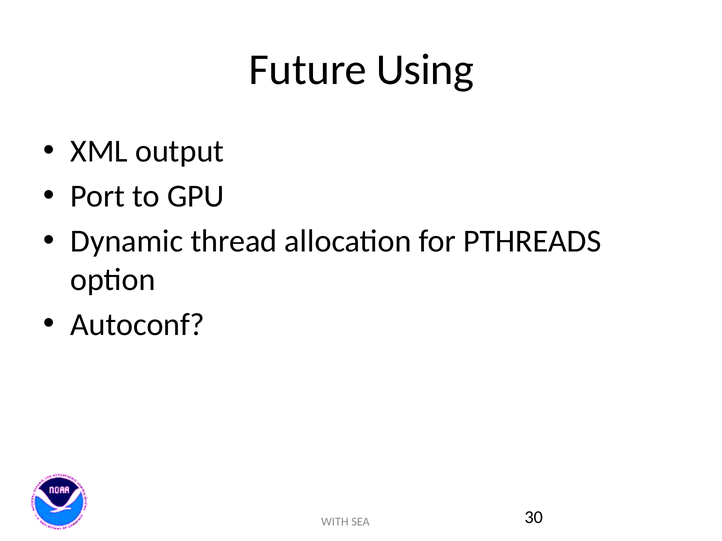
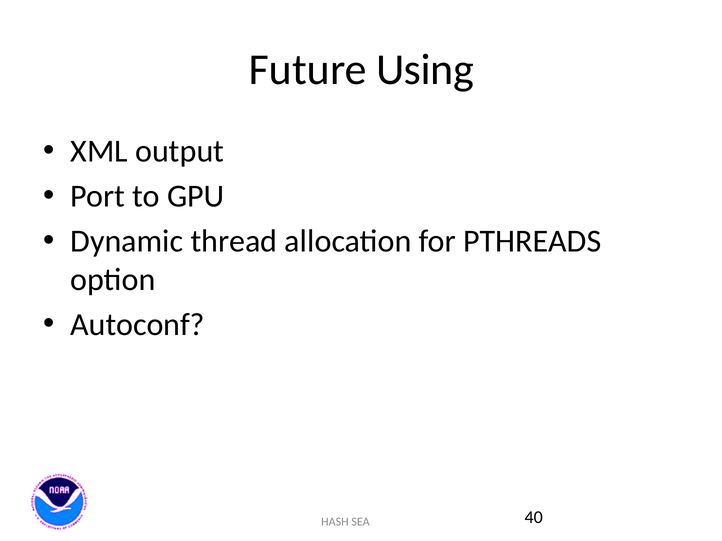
WITH: WITH -> HASH (335, 522)
30: 30 -> 40 (534, 518)
